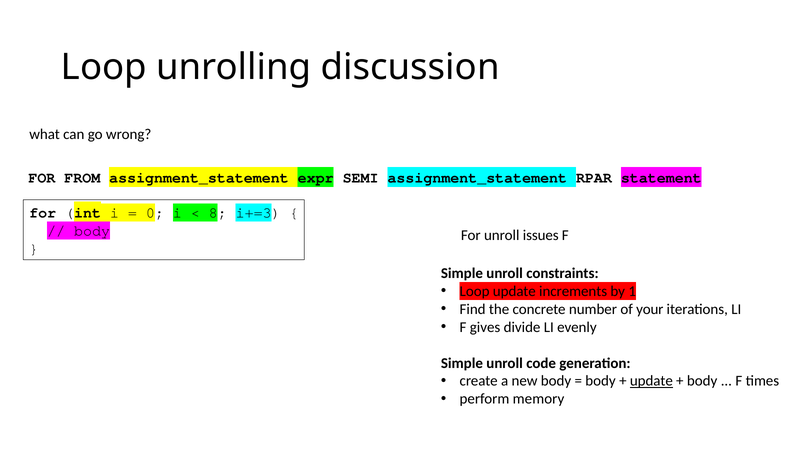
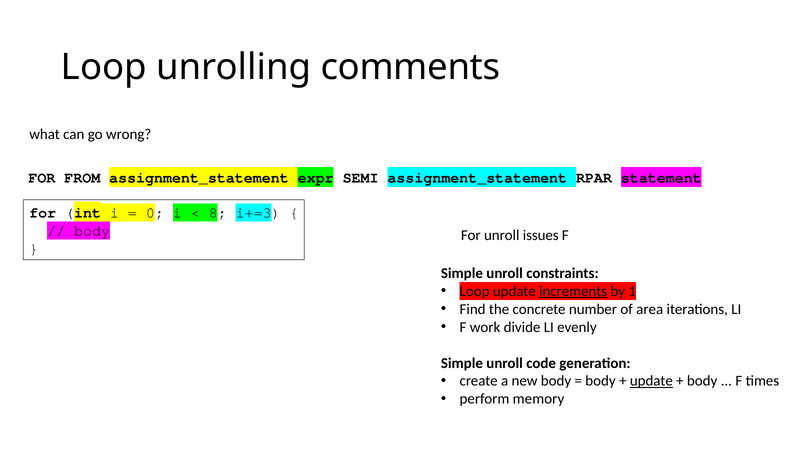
discussion: discussion -> comments (410, 67)
increments underline: none -> present (573, 291)
your: your -> area (650, 309)
gives: gives -> work (485, 327)
